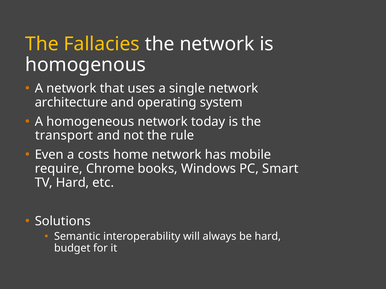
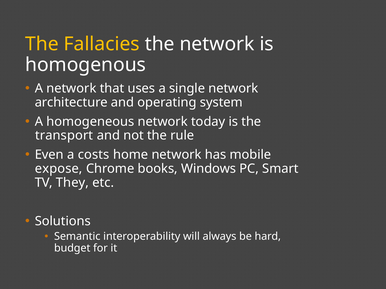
require: require -> expose (59, 169)
TV Hard: Hard -> They (72, 183)
